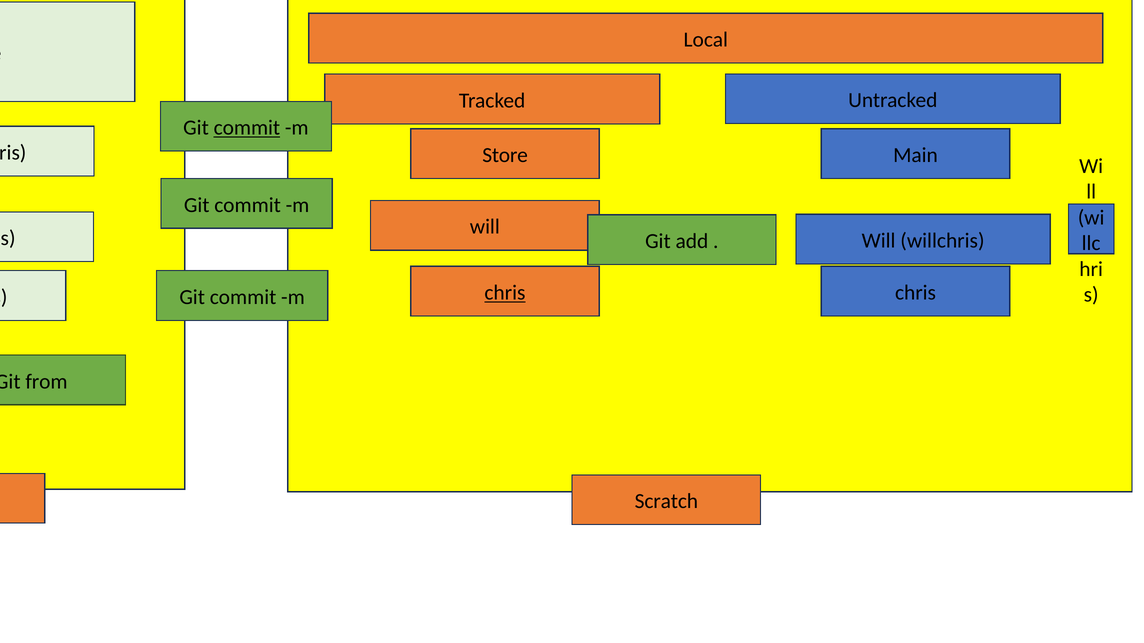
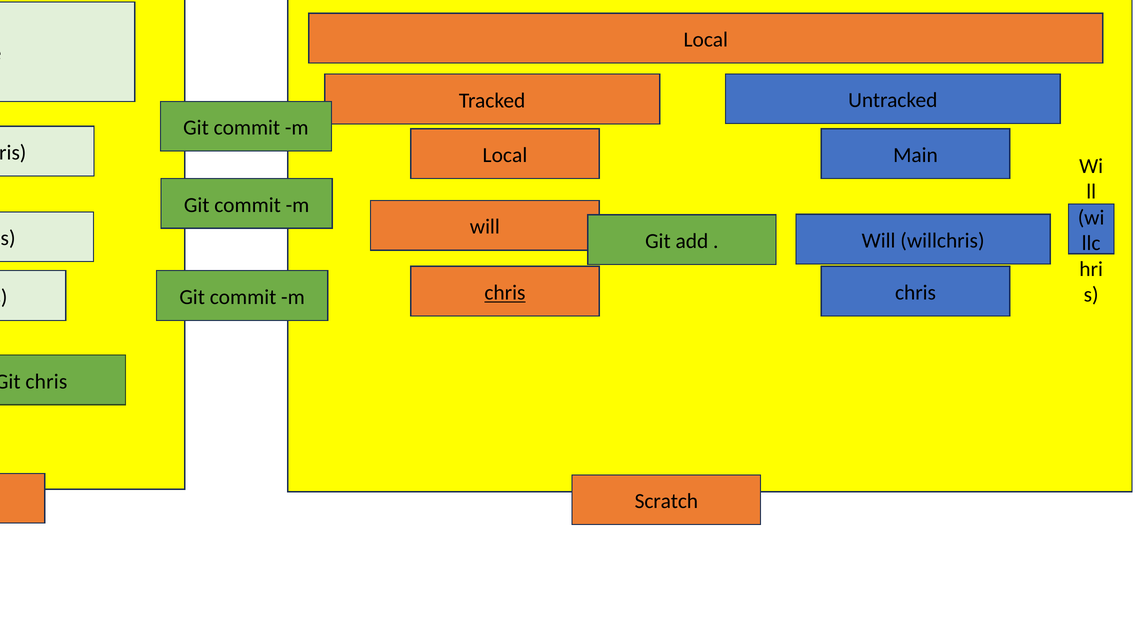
commit underline: present -> none (247, 128)
Store: Store -> Local (505, 155)
from: from -> chris (46, 382)
